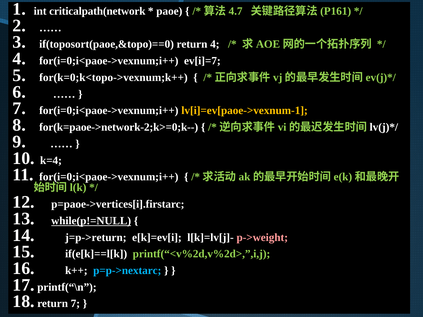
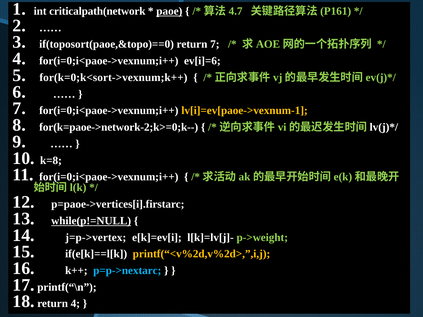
paoe underline: none -> present (169, 11)
return 4: 4 -> 7 (215, 44)
ev[i]=7: ev[i]=7 -> ev[i]=6 (202, 61)
for(k=0;k<topo->vexnum;k++: for(k=0;k<topo->vexnum;k++ -> for(k=0;k<sort->vexnum;k++ (113, 78)
k=4: k=4 -> k=8 (51, 160)
j=p->return: j=p->return -> j=p->vertex (96, 238)
p->weight colour: pink -> light green (262, 238)
printf(“<v%2d,v%2d>,”,i,j colour: light green -> yellow (202, 254)
return 7: 7 -> 4 (75, 304)
